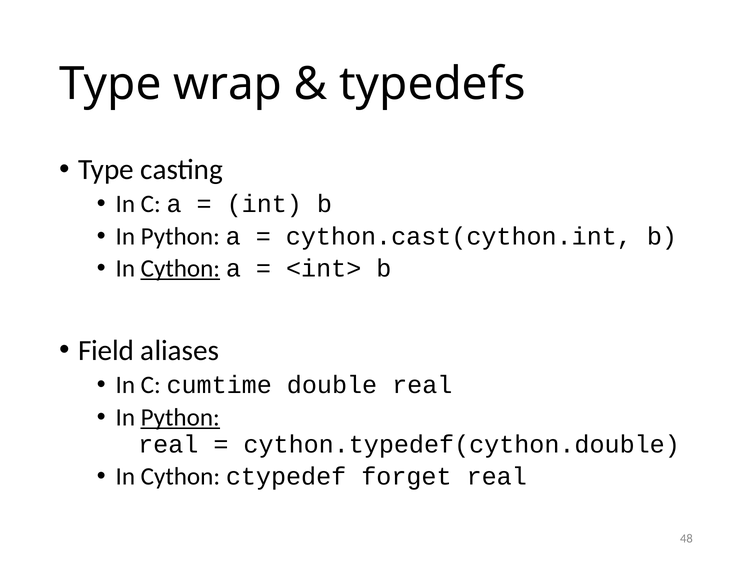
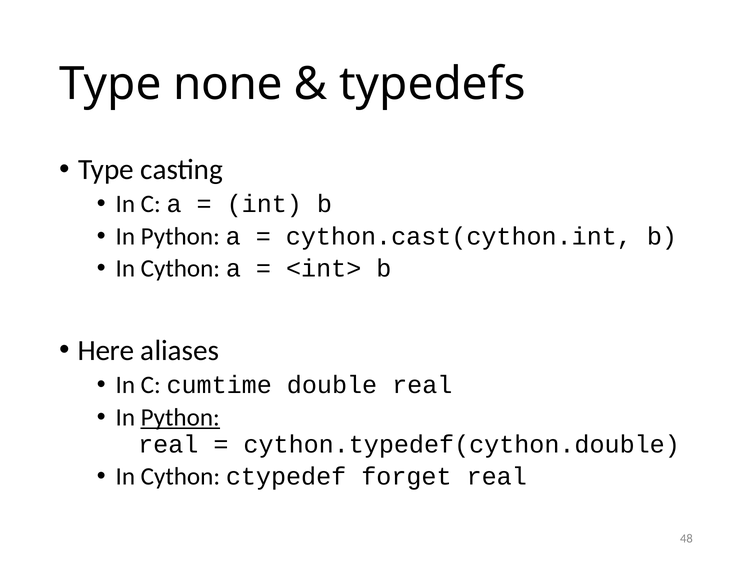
wrap: wrap -> none (228, 84)
Cython underline: present -> none (180, 269)
Field: Field -> Here (106, 350)
